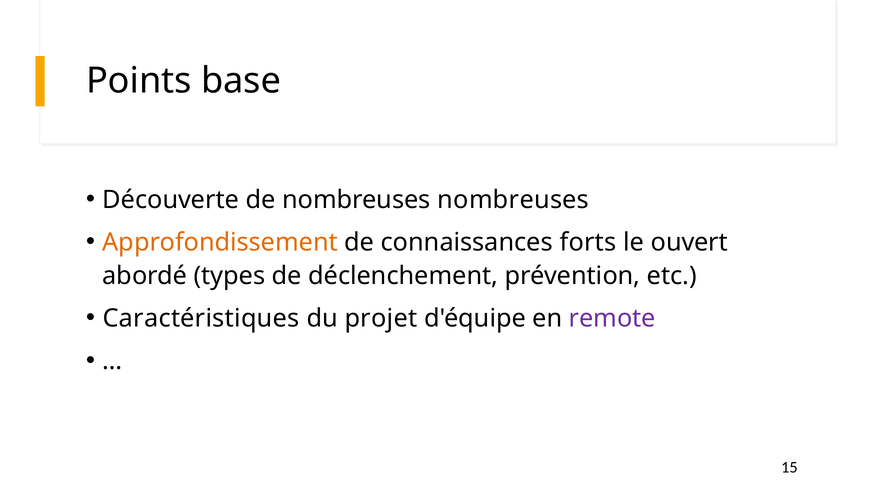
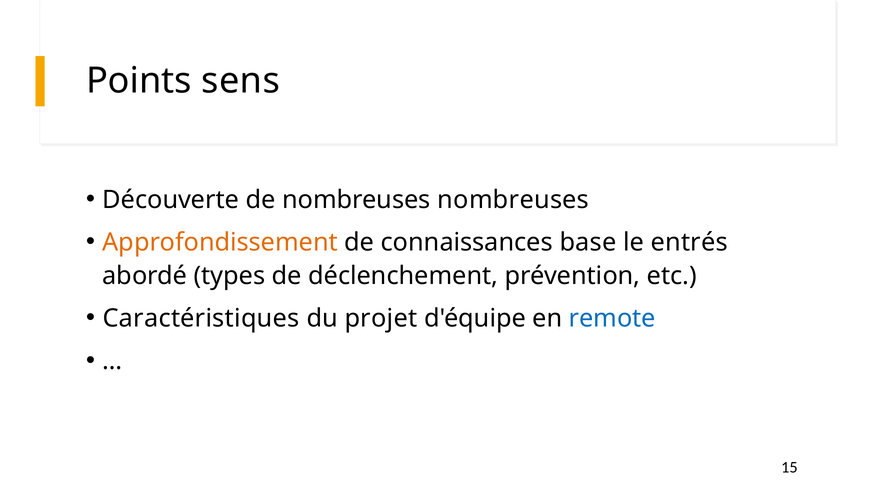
base: base -> sens (241, 81)
forts: forts -> base (588, 242)
ouvert: ouvert -> entrés (689, 242)
remote colour: purple -> blue (612, 318)
